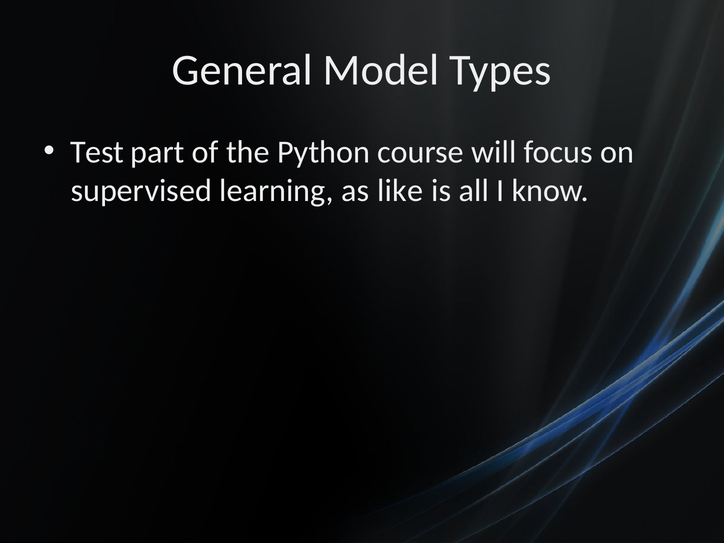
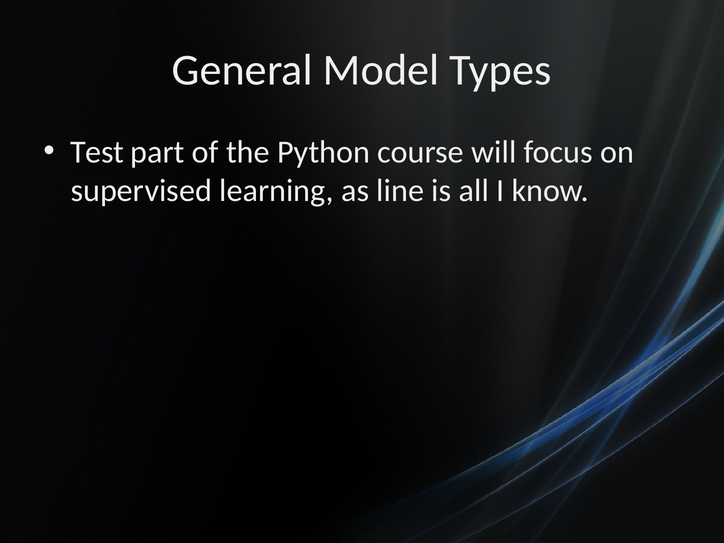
like: like -> line (400, 191)
